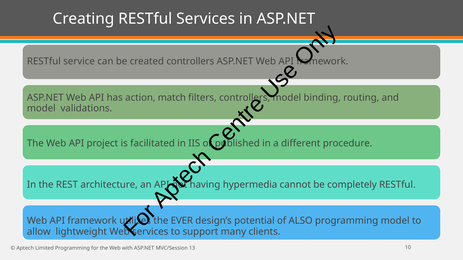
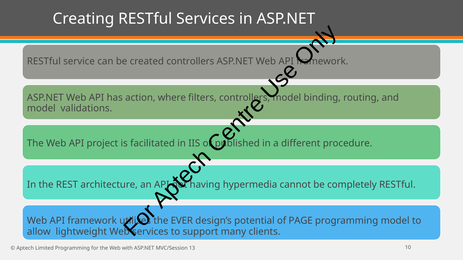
match: match -> where (172, 98)
ALSO: ALSO -> PAGE (301, 221)
